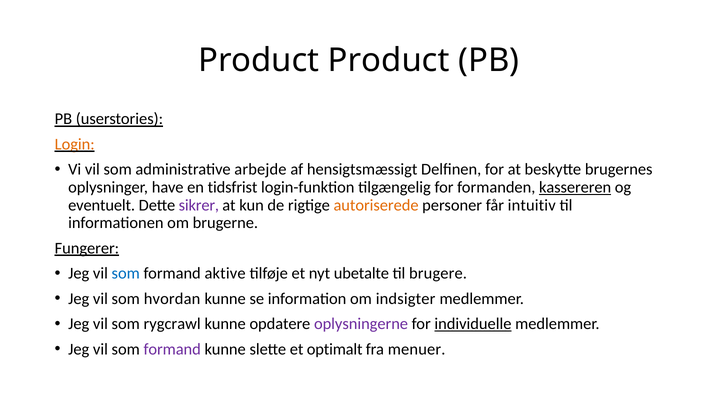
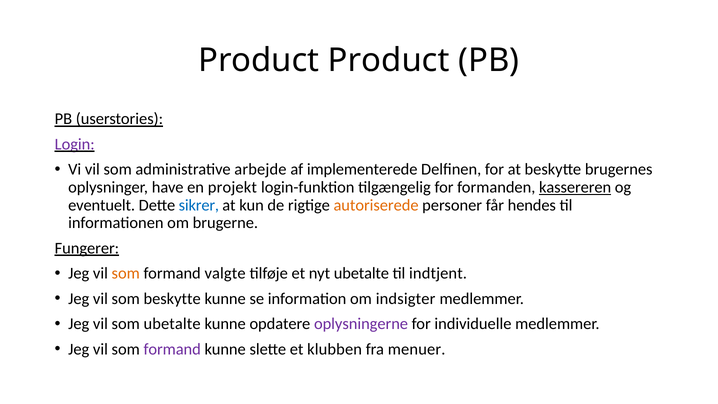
Login colour: orange -> purple (75, 144)
hensigtsmæssigt: hensigtsmæssigt -> implementerede (362, 169)
tidsfrist: tidsfrist -> projekt (232, 187)
sikrer colour: purple -> blue (199, 205)
intuitiv: intuitiv -> hendes (532, 205)
som colour: blue -> orange (126, 273)
aktive: aktive -> valgte (225, 273)
brugere: brugere -> indtjent (438, 273)
som hvordan: hvordan -> beskytte (172, 299)
som rygcrawl: rygcrawl -> ubetalte (172, 324)
individuelle underline: present -> none (473, 324)
optimalt: optimalt -> klubben (335, 349)
